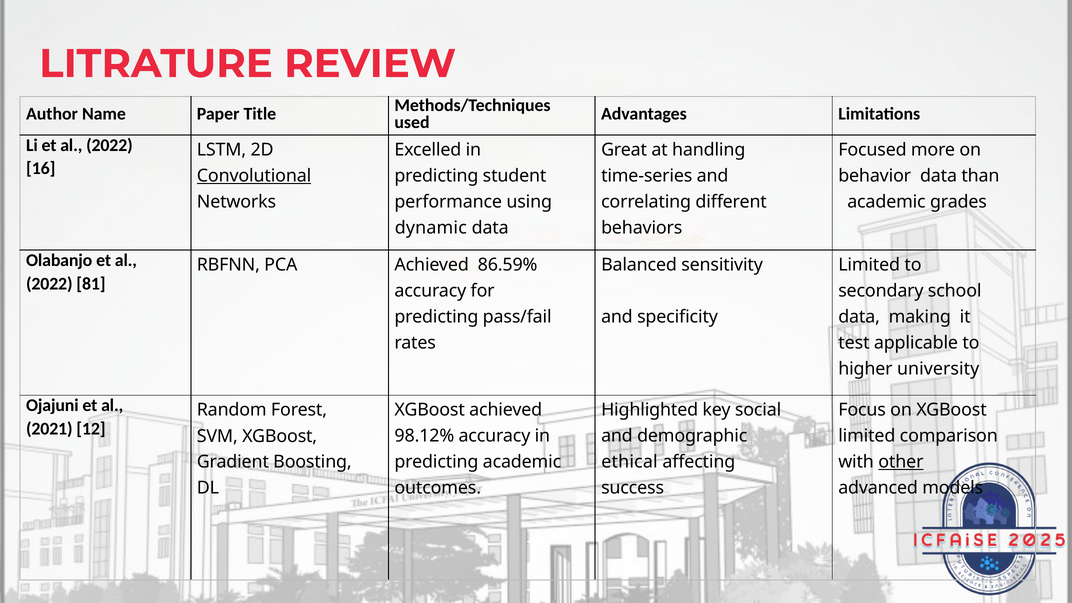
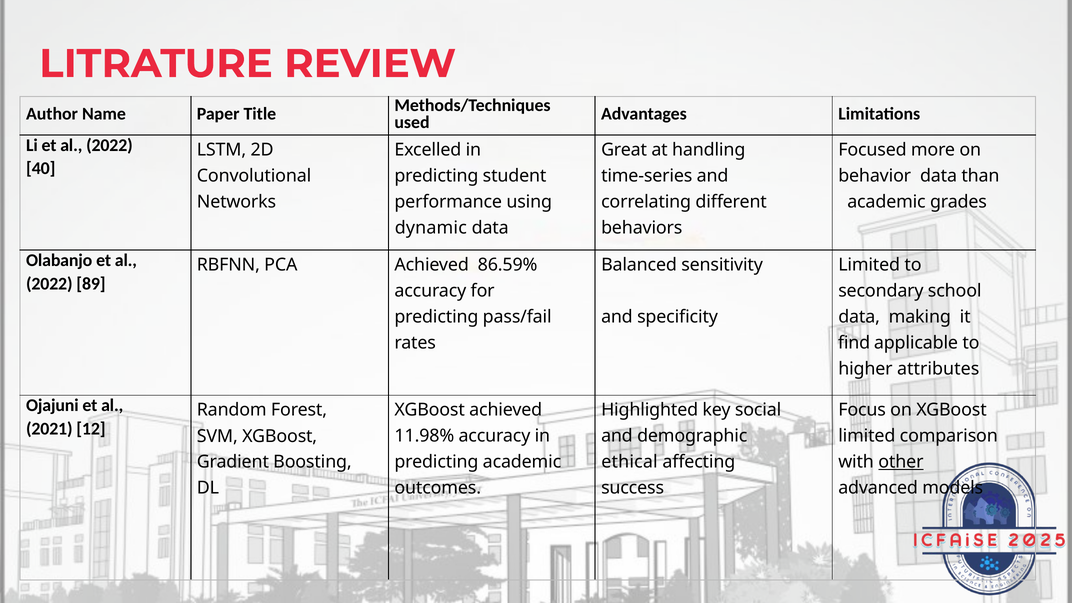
16: 16 -> 40 (41, 169)
Convolutional underline: present -> none (254, 176)
81: 81 -> 89 (91, 284)
test: test -> find (854, 343)
university: university -> attributes (938, 369)
98.12%: 98.12% -> 11.98% (424, 436)
